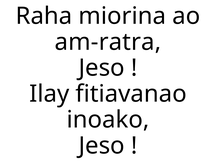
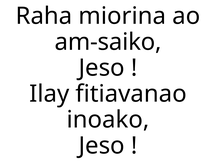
am-ratra: am-ratra -> am-saiko (108, 42)
